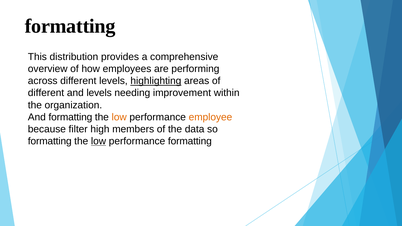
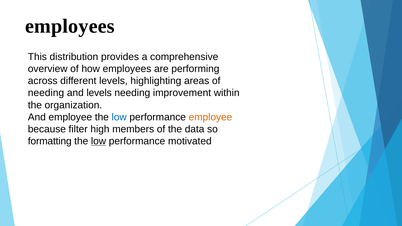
formatting: formatting -> employees (70, 26)
highlighting underline: present -> none (156, 81)
different: different -> needing (46, 93)
And formatting: formatting -> employee (70, 117)
low colour: orange -> blue (119, 117)
performance formatting: formatting -> motivated (190, 141)
